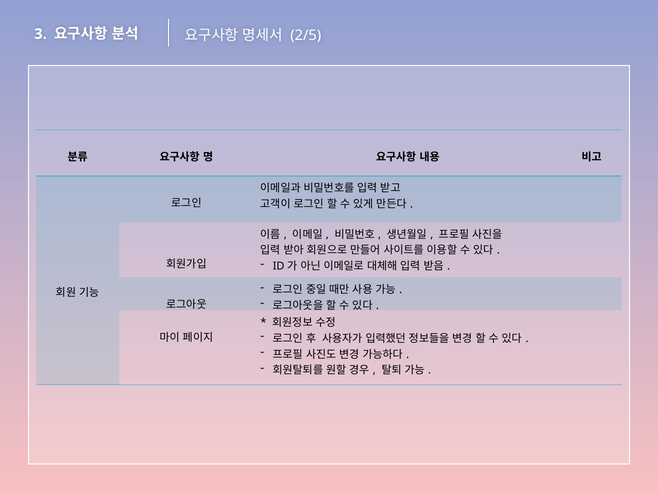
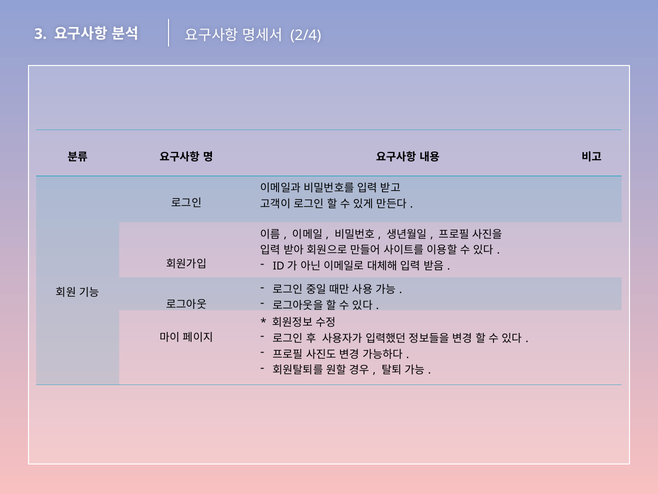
2/5: 2/5 -> 2/4 (306, 35)
